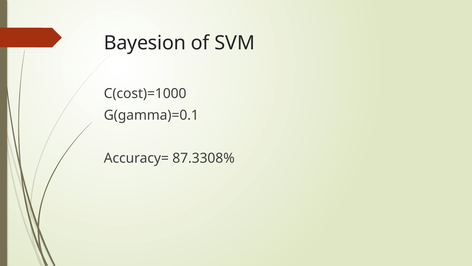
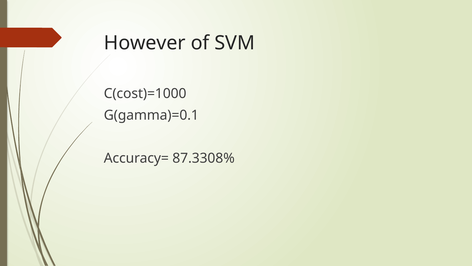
Bayesion: Bayesion -> However (145, 43)
